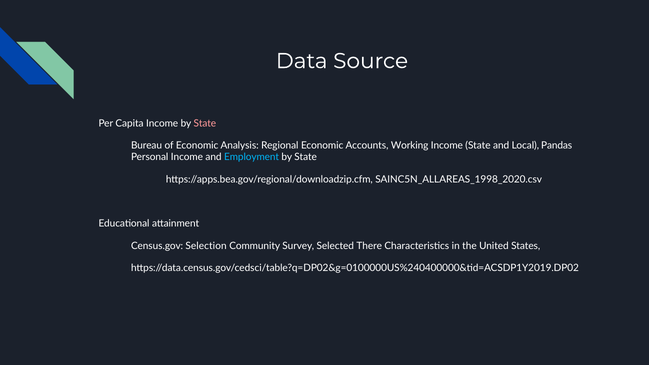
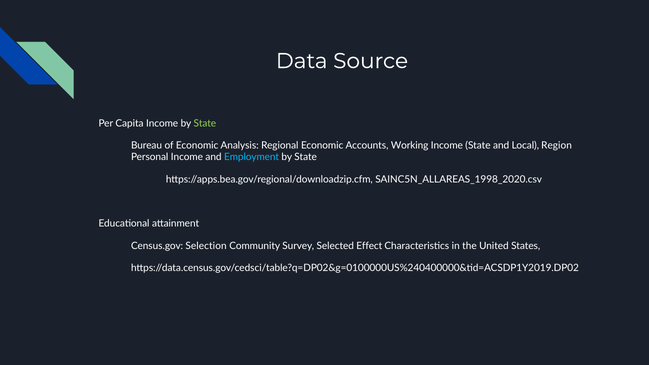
State colour: pink -> light green (205, 124)
Pandas: Pandas -> Region (557, 146)
There: There -> Effect (369, 246)
